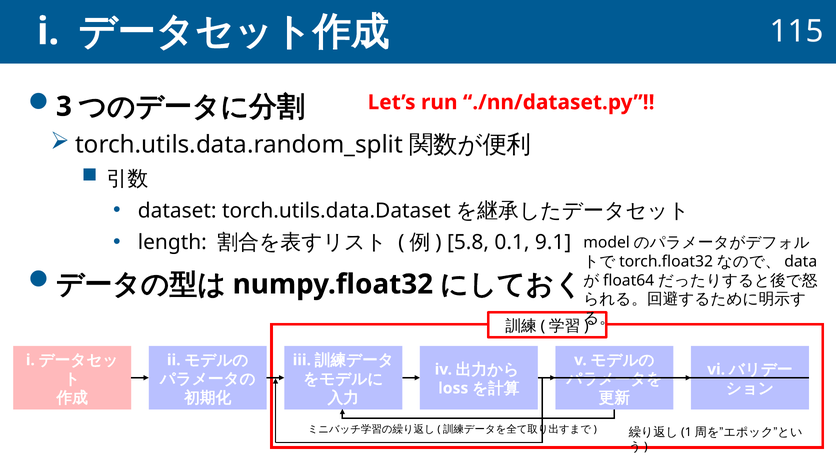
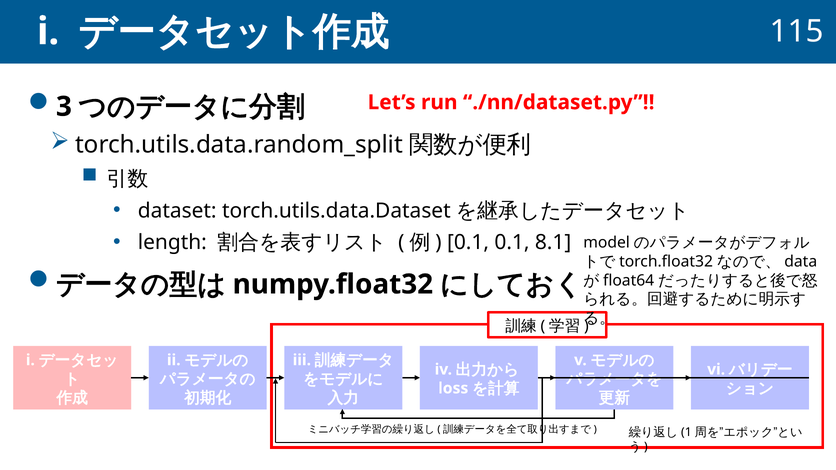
5.8: 5.8 -> 0.1 (468, 243)
9.1: 9.1 -> 8.1 (553, 243)
